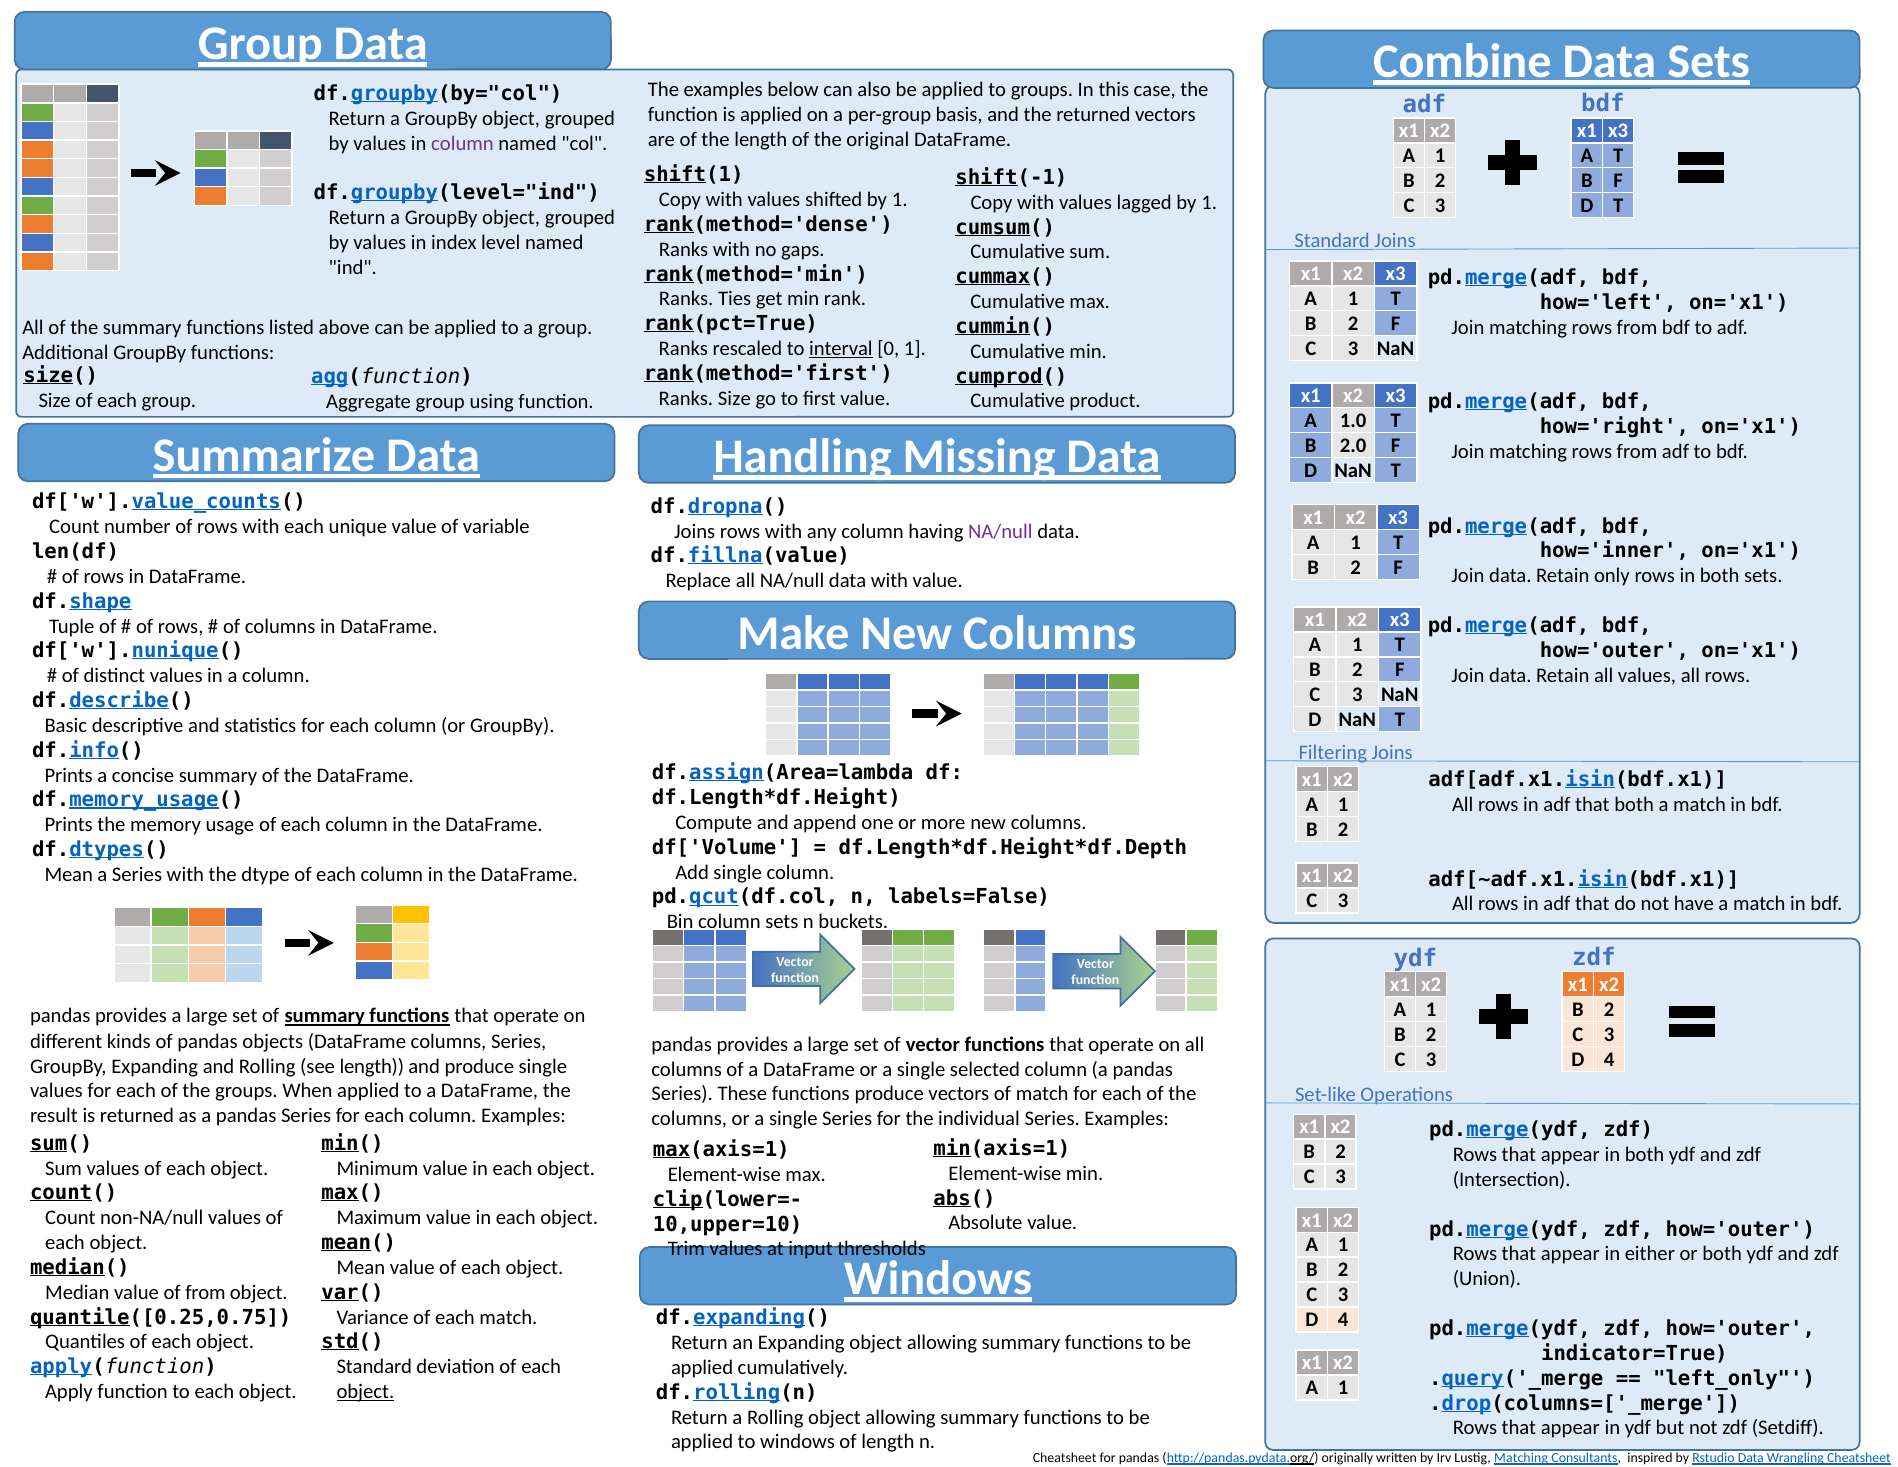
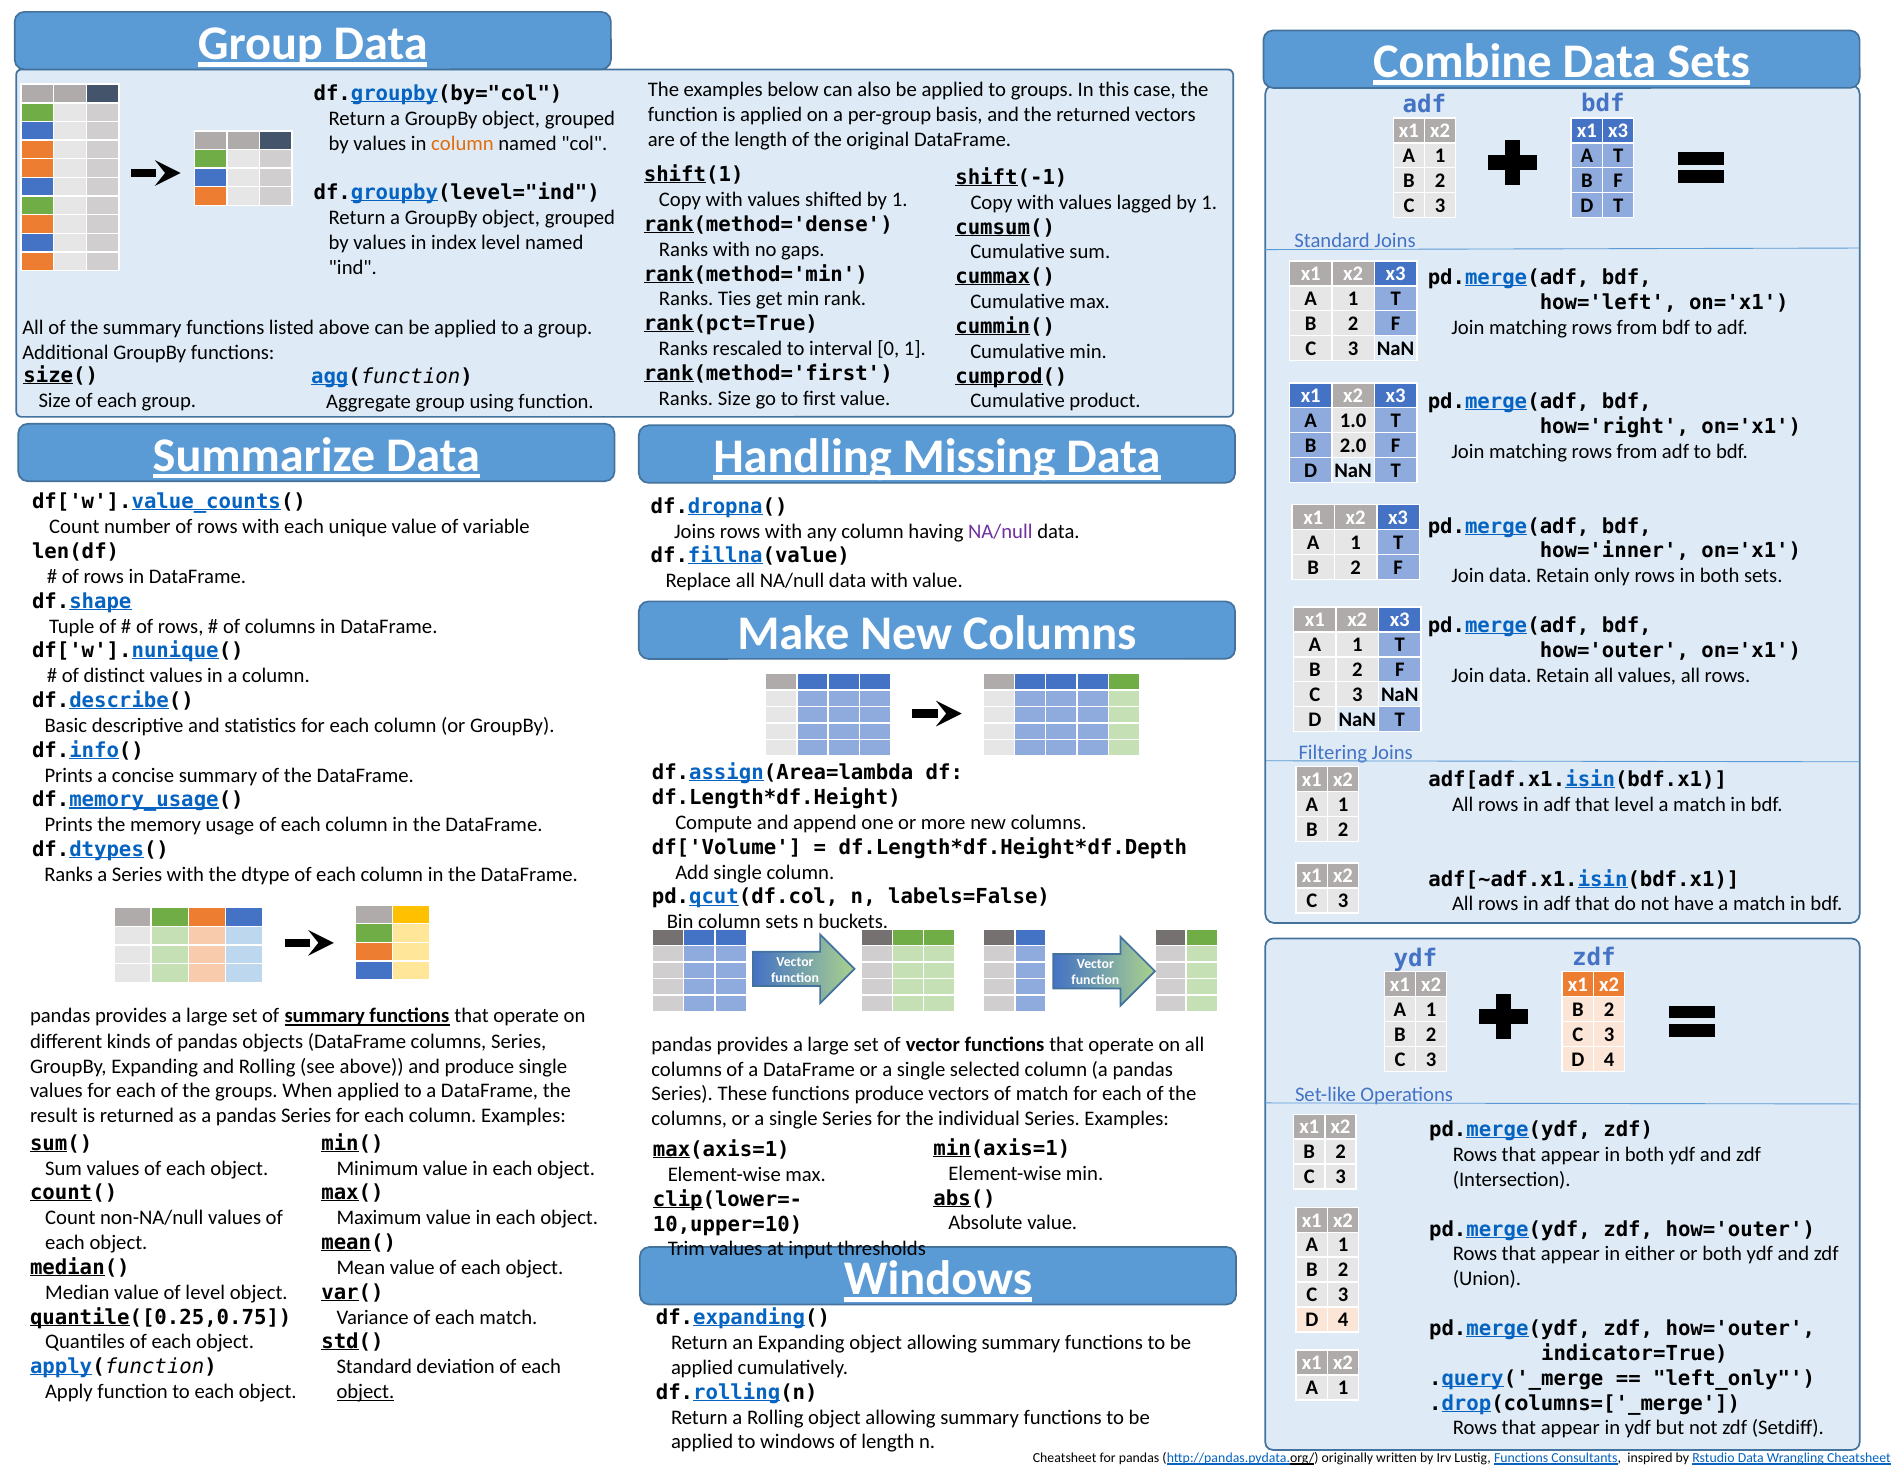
column colour: purple -> orange (462, 143)
interval underline: present -> none (841, 349)
that both: both -> level (1634, 805)
Mean: Mean -> Ranks (69, 875)
see length: length -> above (372, 1066)
of from: from -> level (205, 1293)
Lustig Matching: Matching -> Functions (1521, 1458)
